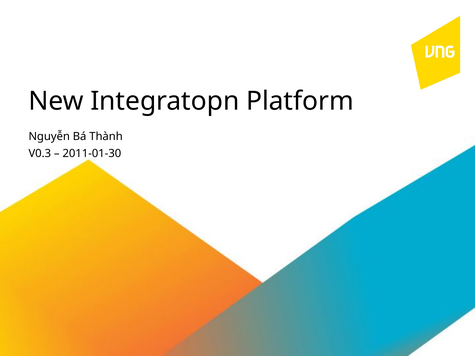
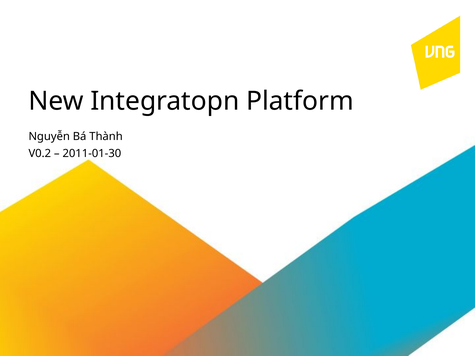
V0.3: V0.3 -> V0.2 (40, 154)
